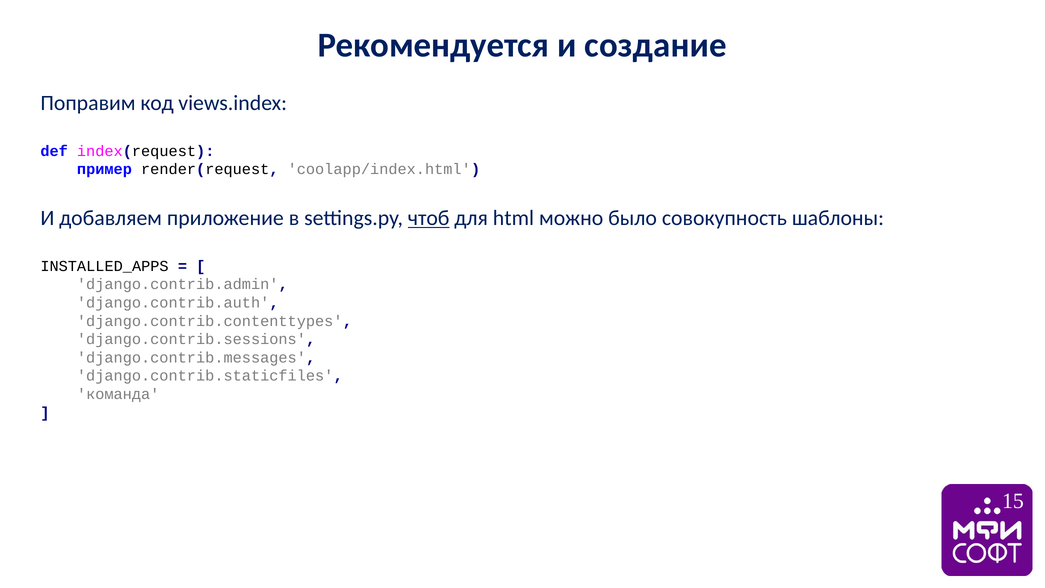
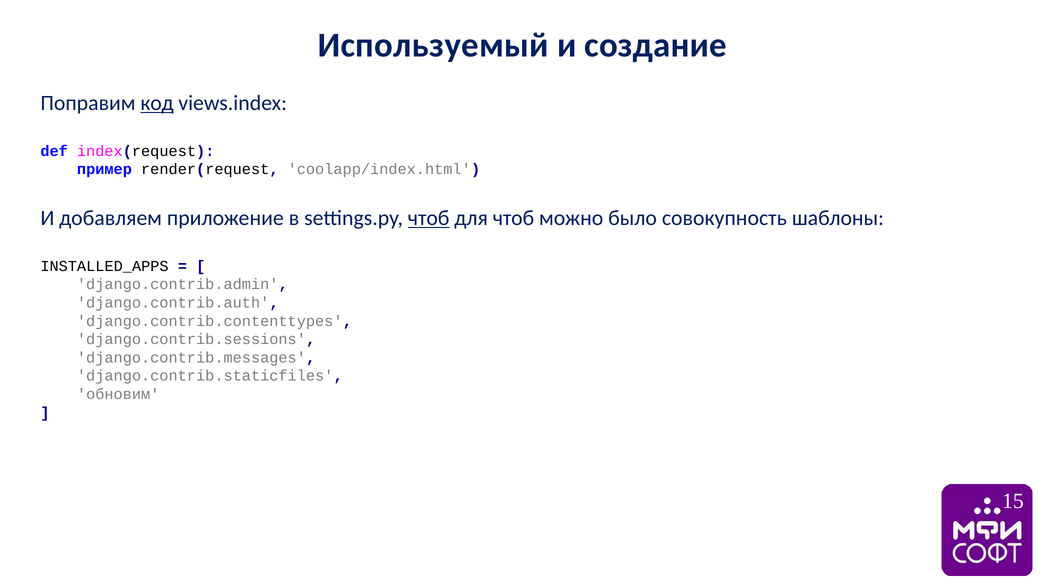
Рекомендуется: Рекомендуется -> Используемый (433, 45)
код underline: none -> present (157, 103)
для html: html -> чтоб (514, 218)
команда: команда -> обновим (118, 394)
